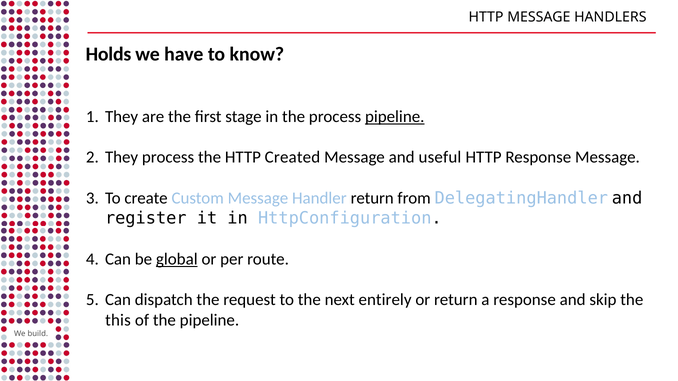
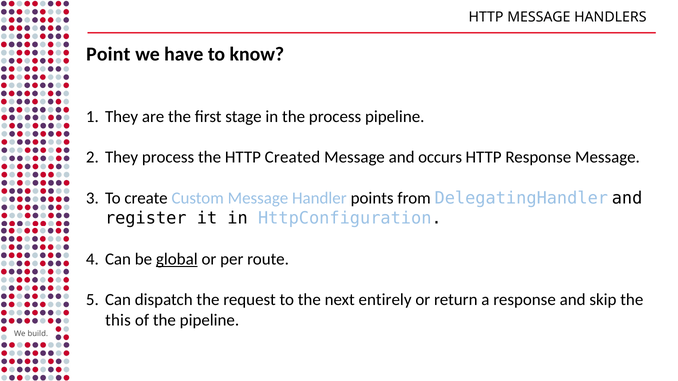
Holds: Holds -> Point (108, 54)
pipeline underline: present -> none (395, 117)
useful: useful -> occurs (440, 158)
Handler return: return -> points (372, 198)
